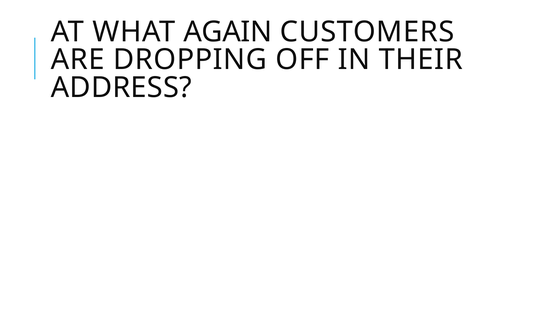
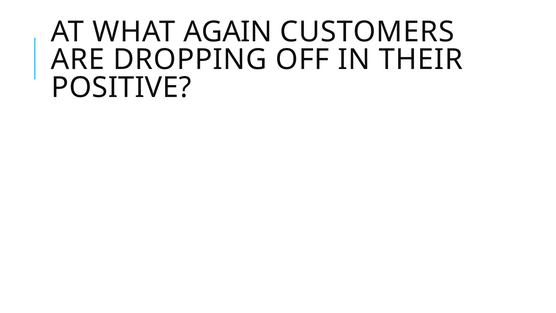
ADDRESS: ADDRESS -> POSITIVE (121, 87)
